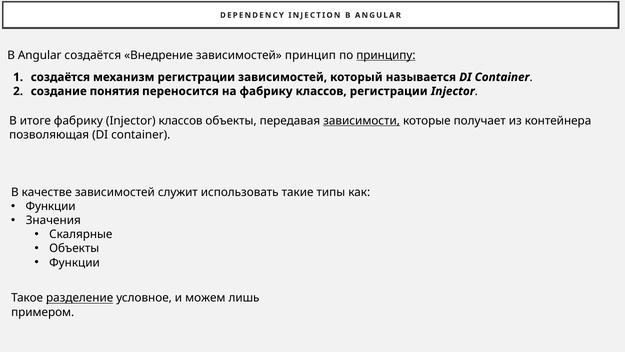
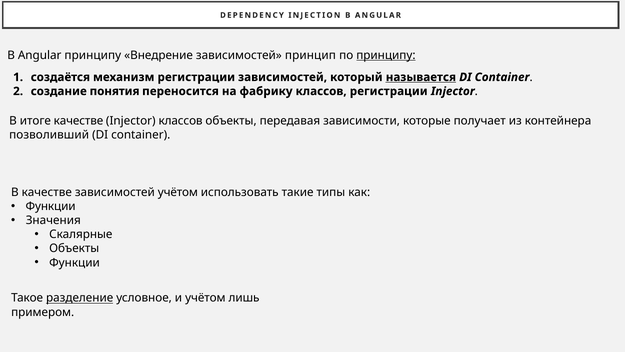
Angular создаётся: создаётся -> принципу (93, 55)
называется underline: none -> present (421, 77)
итоге фабрику: фабрику -> качестве (78, 121)
зависимости underline: present -> none (362, 121)
позволяющая: позволяющая -> позволивший (49, 135)
зависимостей служит: служит -> учётом (178, 192)
и можем: можем -> учётом (205, 298)
